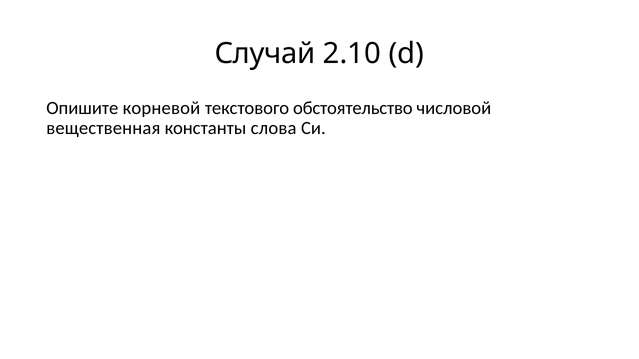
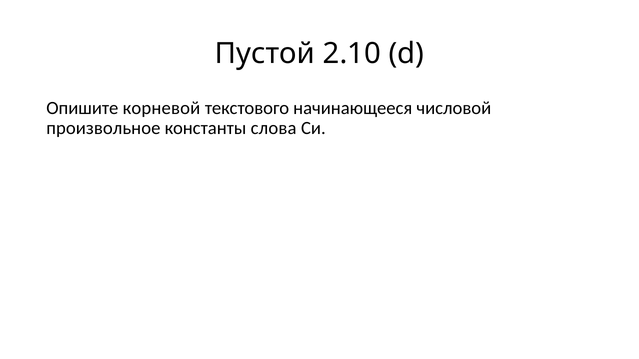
Случай: Случай -> Пустой (265, 54)
обстоятельство: обстоятельство -> начинающееся (353, 108)
вещественная: вещественная -> произвольное (103, 128)
